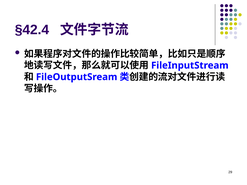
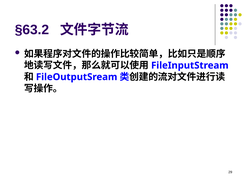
§42.4: §42.4 -> §63.2 (32, 30)
